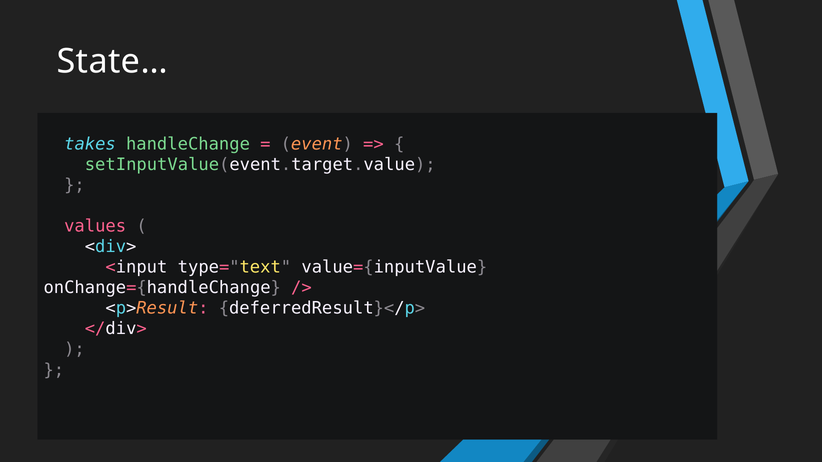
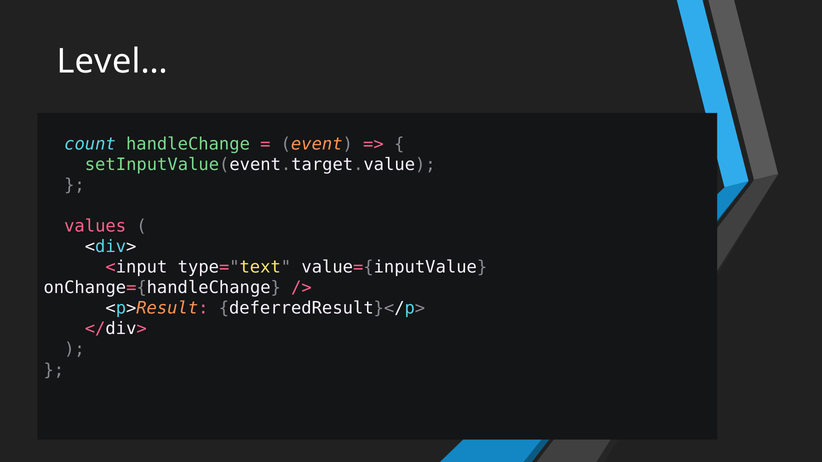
State…: State… -> Level… (112, 62)
takes: takes -> count (90, 144)
